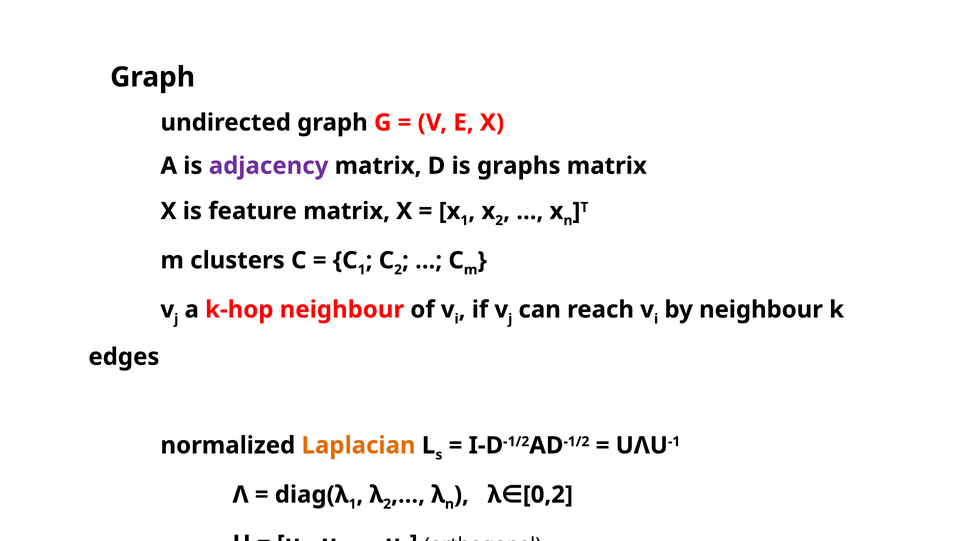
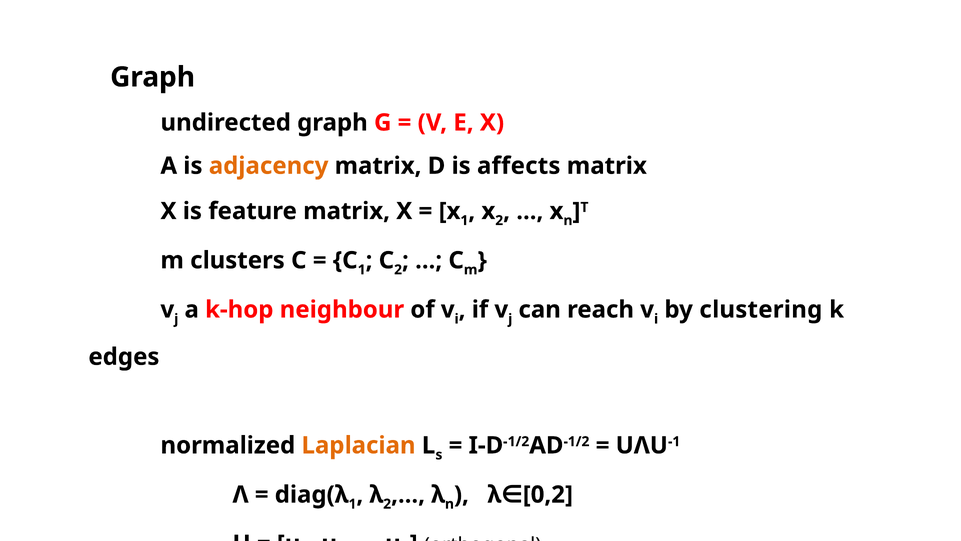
adjacency colour: purple -> orange (269, 166)
graphs: graphs -> affects (519, 166)
by neighbour: neighbour -> clustering (761, 309)
